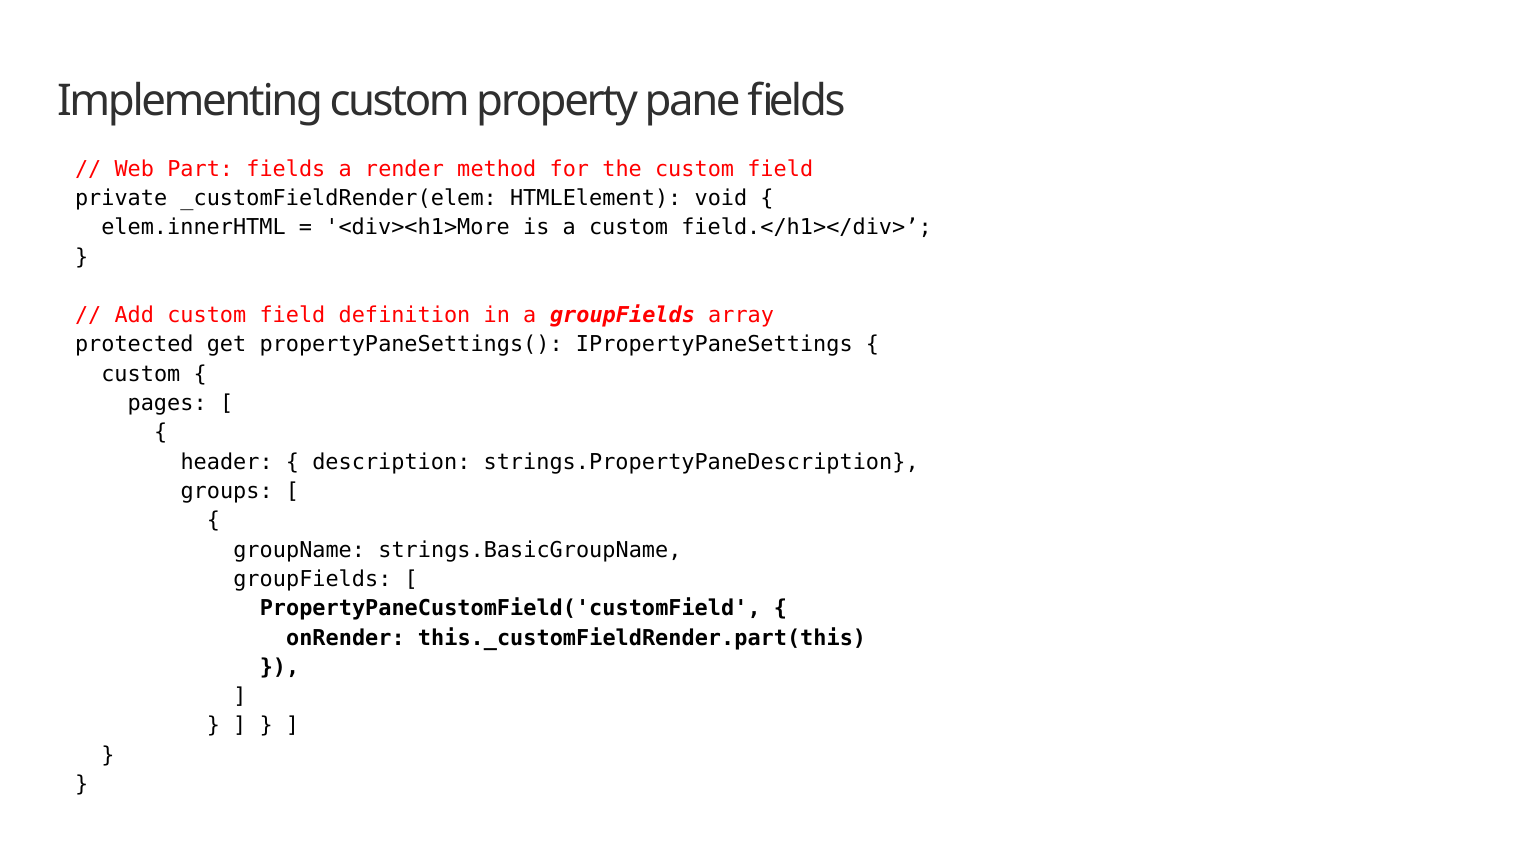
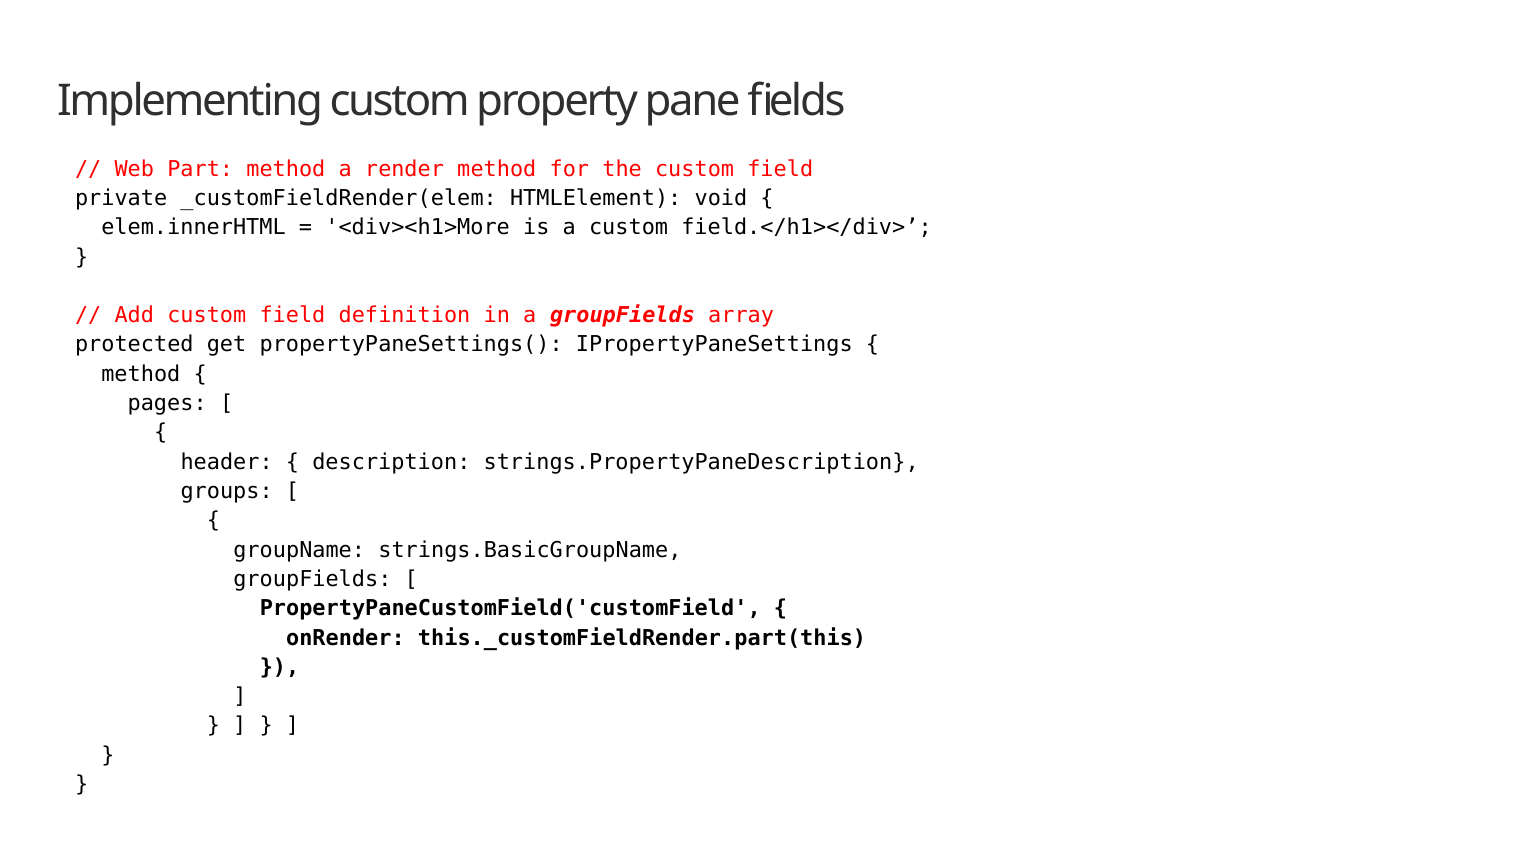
Part fields: fields -> method (286, 169)
custom: custom -> method (141, 374)
